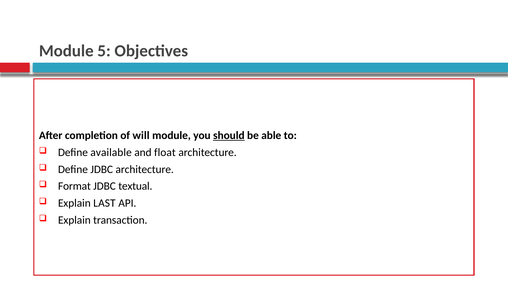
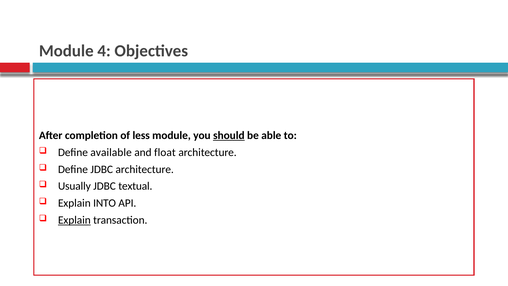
5: 5 -> 4 (104, 51)
will: will -> less (141, 135)
Format: Format -> Usually (74, 186)
LAST: LAST -> INTO (105, 203)
Explain underline: none -> present (74, 220)
